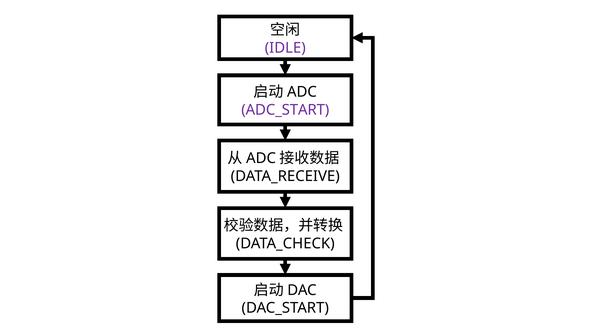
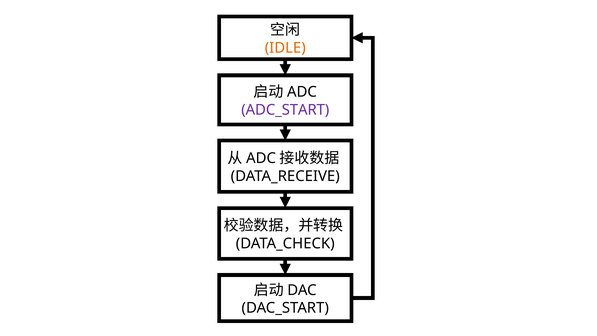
IDLE colour: purple -> orange (285, 48)
